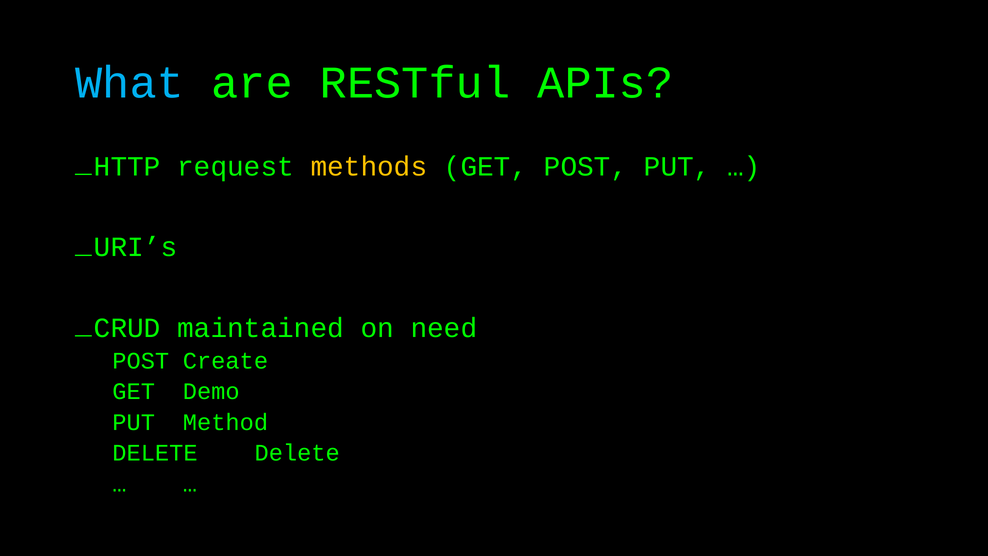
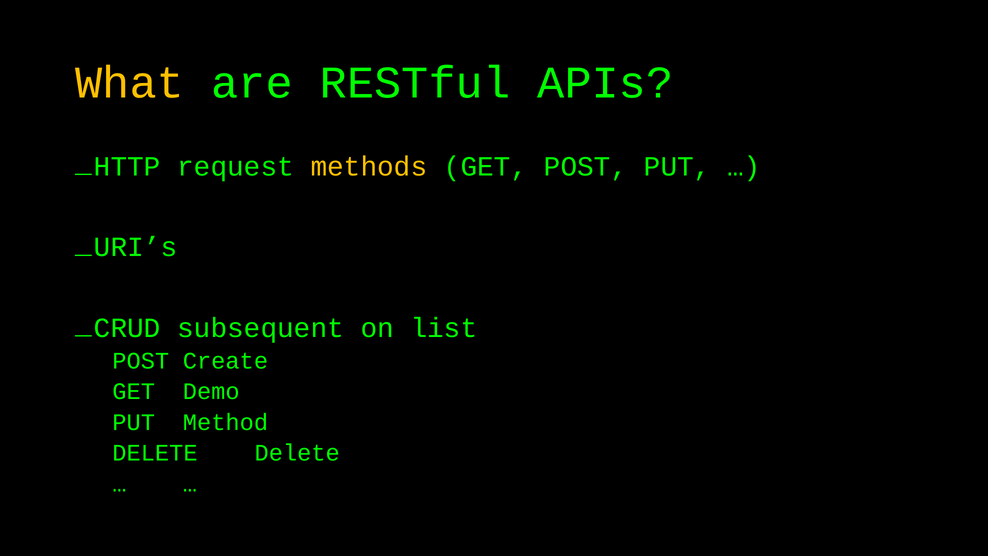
What colour: light blue -> yellow (130, 83)
maintained: maintained -> subsequent (261, 328)
need: need -> list (444, 328)
